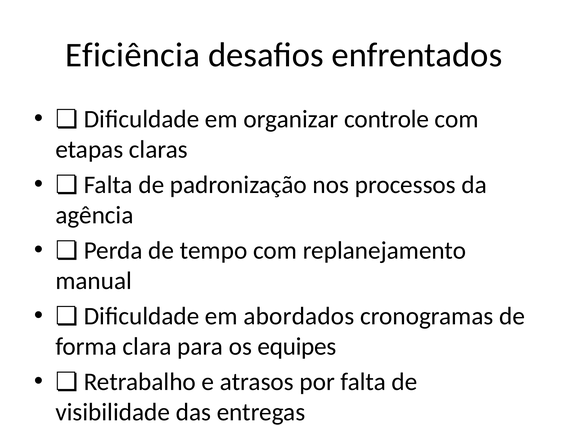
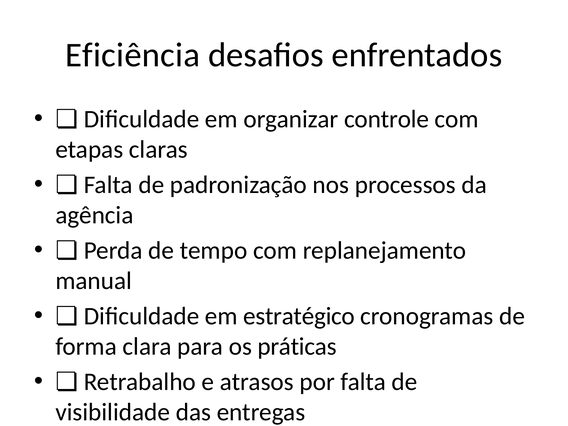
abordados: abordados -> estratégico (299, 316)
equipes: equipes -> práticas (297, 346)
